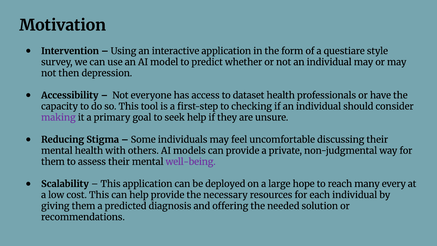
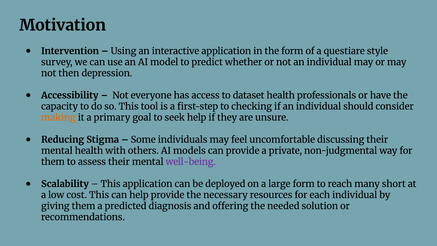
making colour: purple -> orange (58, 117)
large hope: hope -> form (304, 184)
every: every -> short (394, 184)
